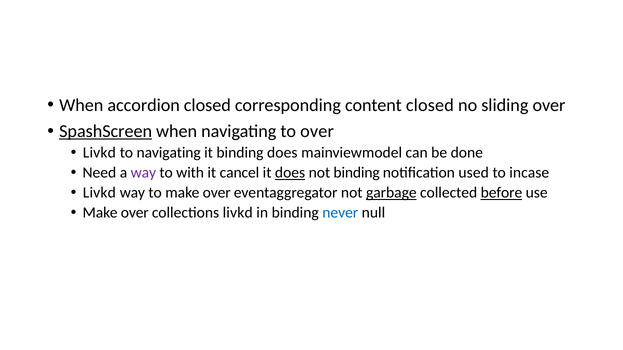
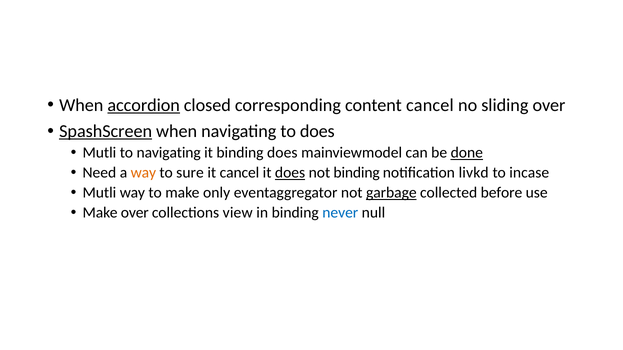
accordion underline: none -> present (144, 105)
content closed: closed -> cancel (430, 105)
to over: over -> does (317, 131)
Livkd: Livkd -> Mutli (99, 153)
done underline: none -> present (467, 153)
way colour: purple -> orange (143, 173)
with: with -> sure (190, 173)
used: used -> livkd (474, 173)
Livkd: Livkd -> Mutli (99, 193)
to make over: over -> only (217, 193)
before underline: present -> none (501, 193)
collections livkd: livkd -> view (238, 213)
